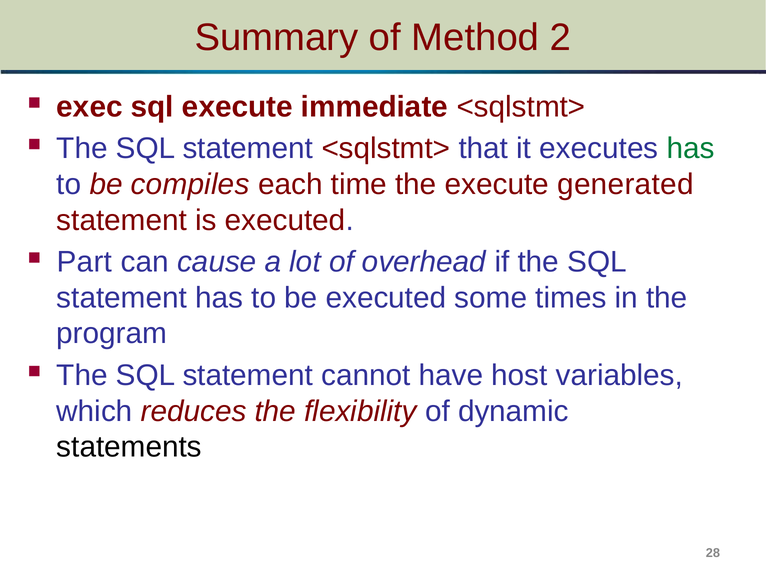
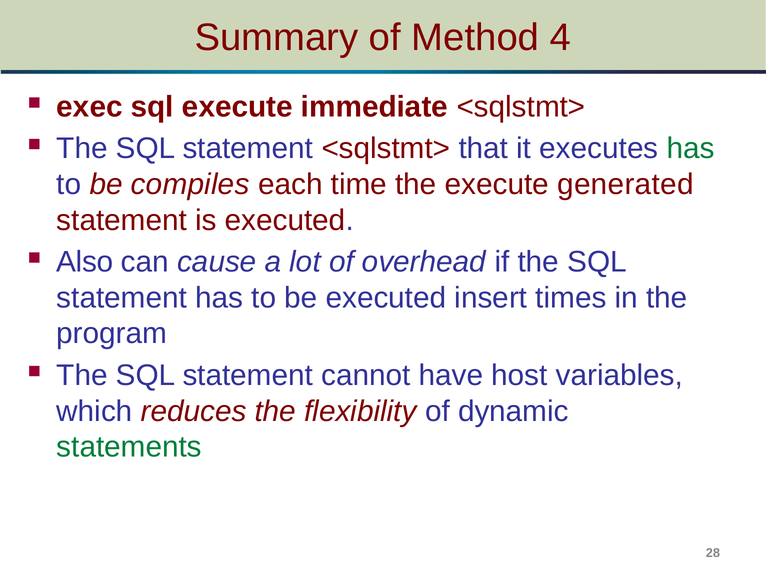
2: 2 -> 4 (560, 38)
Part: Part -> Also (85, 262)
some: some -> insert (491, 298)
statements colour: black -> green (129, 447)
